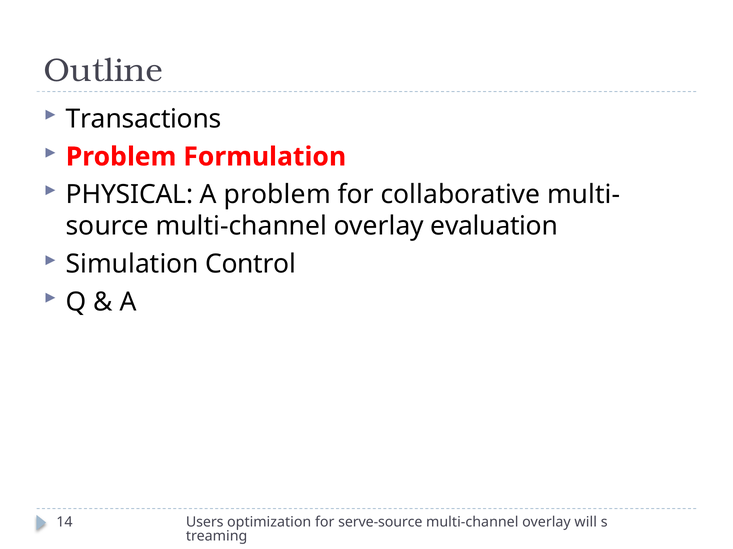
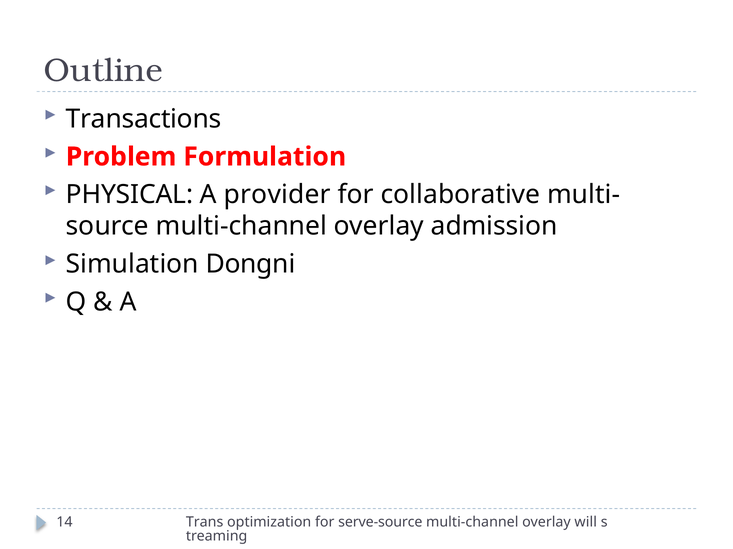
A problem: problem -> provider (277, 195)
evaluation: evaluation -> admission (494, 227)
Control: Control -> Dongni (250, 264)
Users: Users -> Trans (205, 523)
